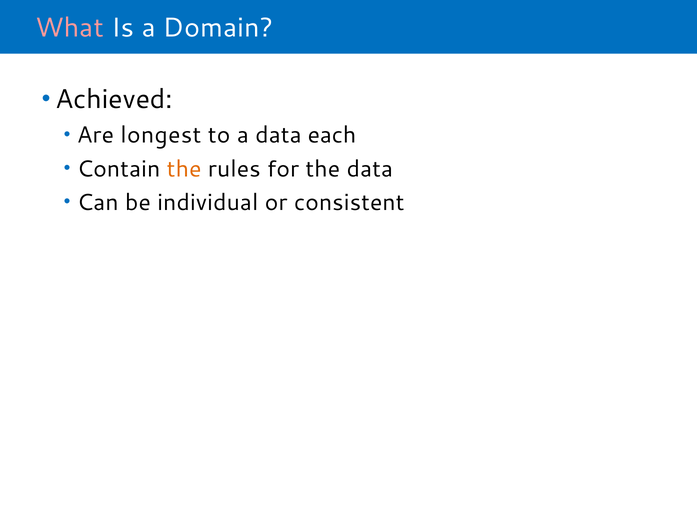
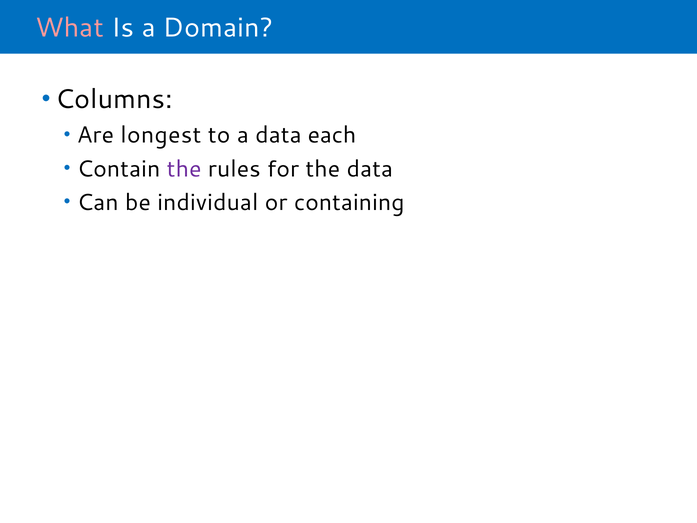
Achieved: Achieved -> Columns (114, 99)
the colour: orange -> purple (184, 169)
consistent: consistent -> containing (349, 203)
